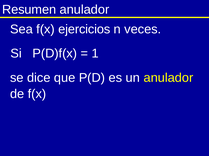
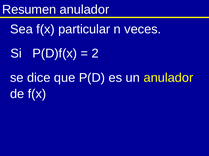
ejercicios: ejercicios -> particular (84, 29)
1: 1 -> 2 (95, 54)
